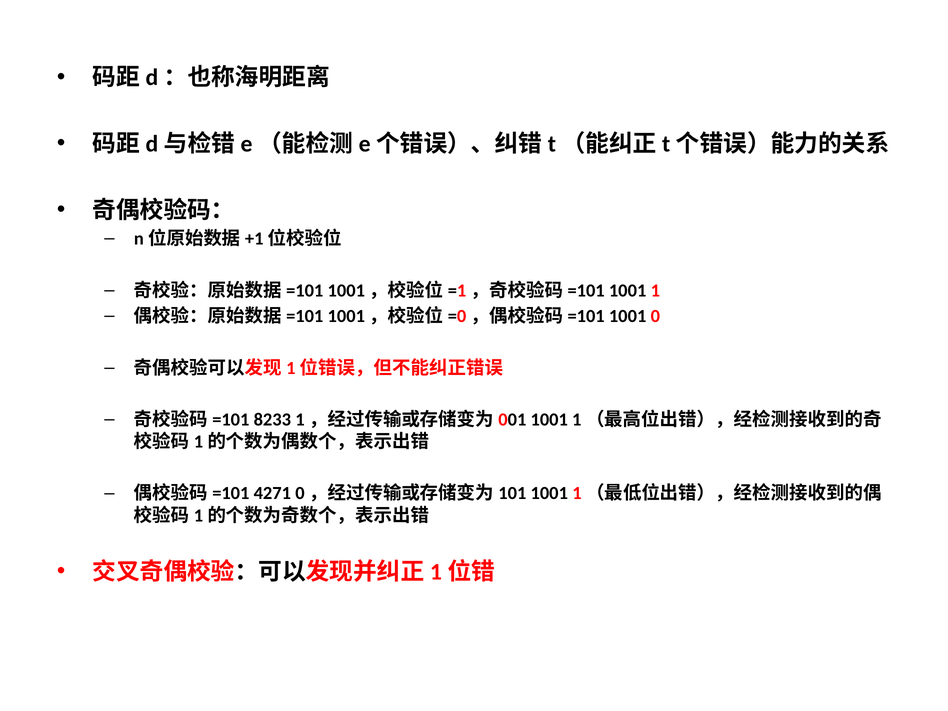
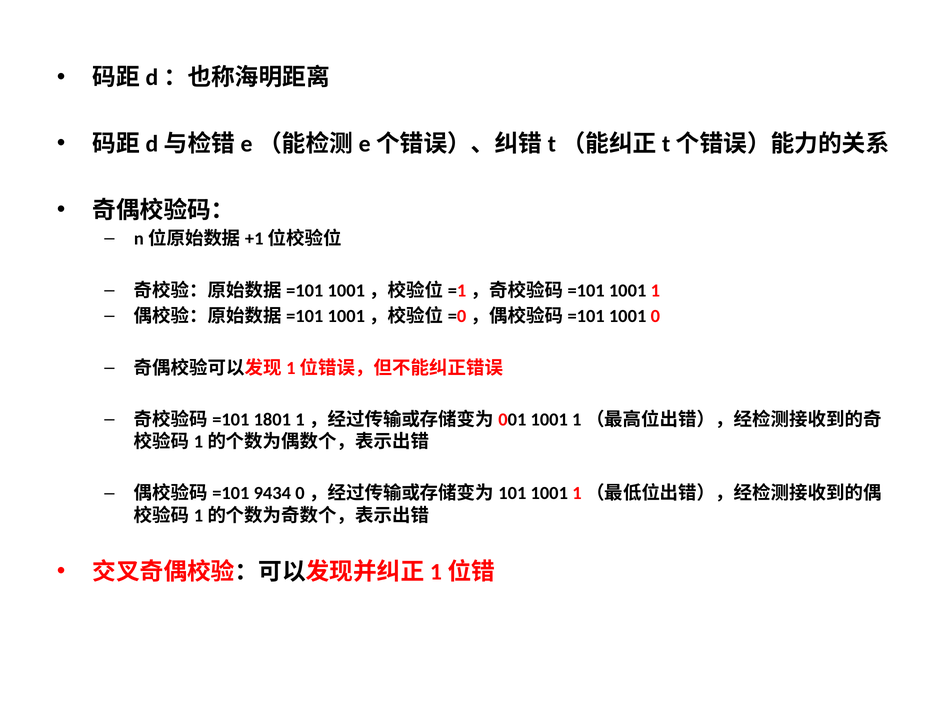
8233: 8233 -> 1801 (272, 420)
4271: 4271 -> 9434 (272, 493)
